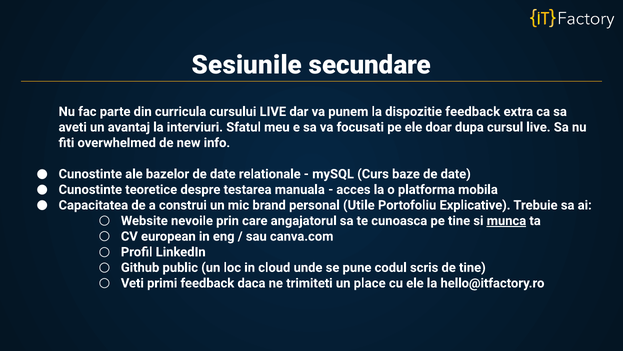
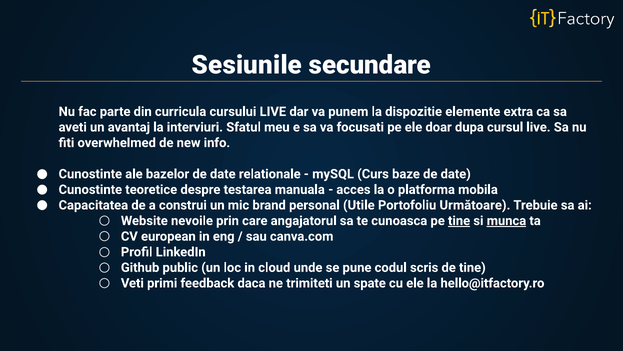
dispozitie feedback: feedback -> elemente (473, 111)
Explicative: Explicative -> Următoare (475, 205)
tine underline: none -> present (459, 220)
place: place -> spate (370, 283)
